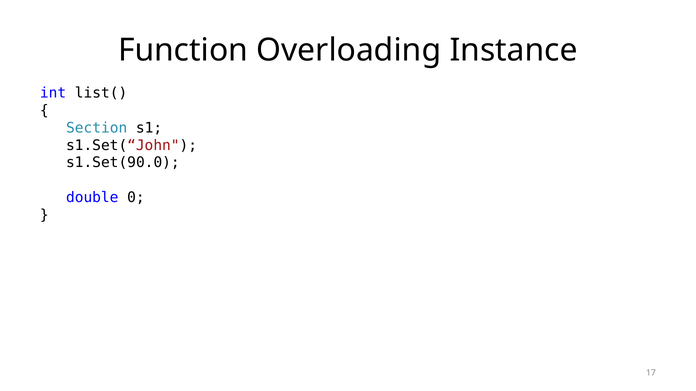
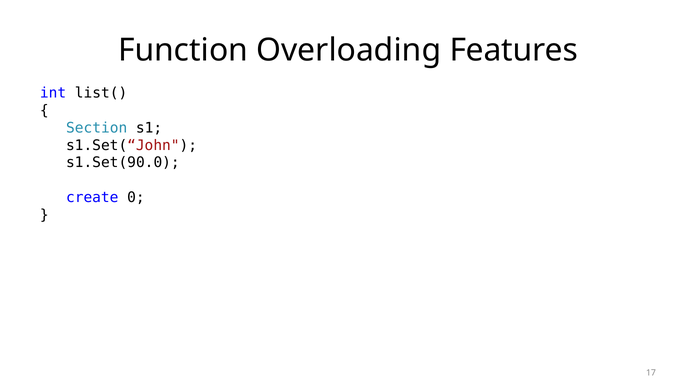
Instance: Instance -> Features (514, 51)
double: double -> create (92, 198)
